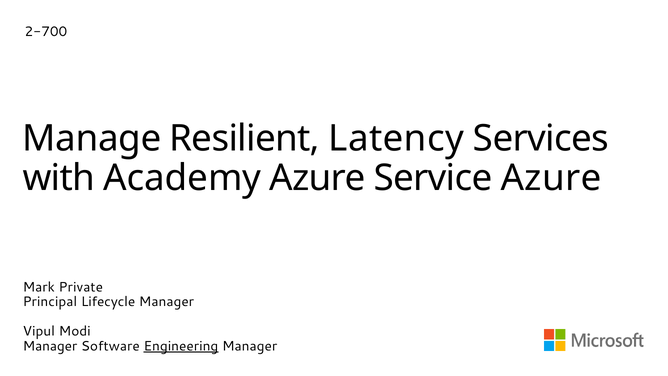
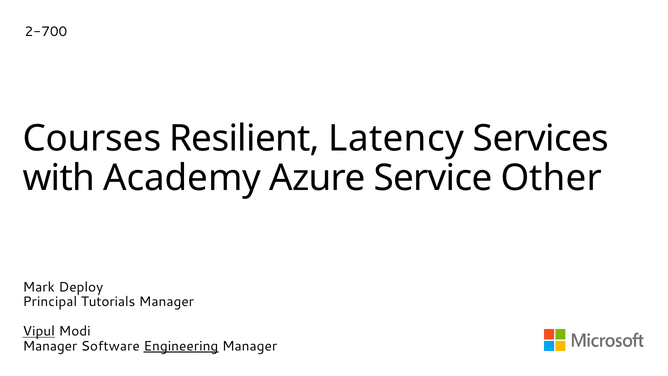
Manage: Manage -> Courses (92, 138)
Service Azure: Azure -> Other (551, 178)
Private: Private -> Deploy (81, 287)
Lifecycle: Lifecycle -> Tutorials (108, 302)
Vipul underline: none -> present (39, 331)
